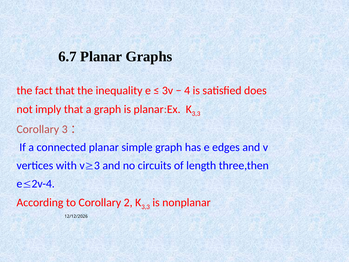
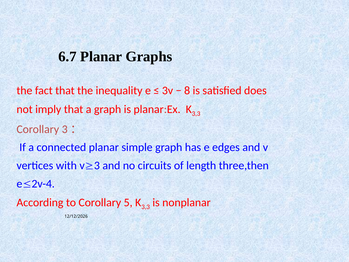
4: 4 -> 8 (187, 90)
2: 2 -> 5 (128, 202)
